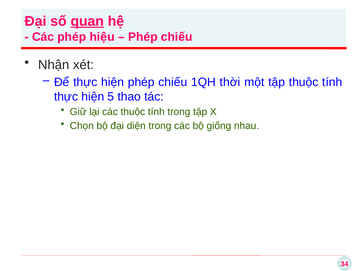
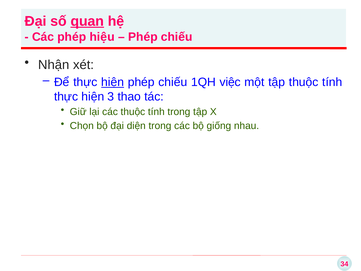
hiện underline: none -> present (113, 82)
thời: thời -> việc (230, 82)
5: 5 -> 3 (111, 96)
